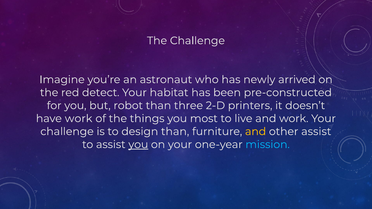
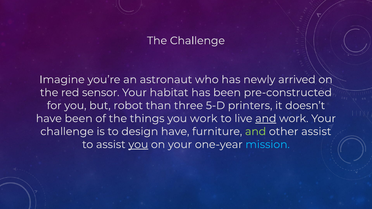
detect: detect -> sensor (101, 93)
2-D: 2-D -> 5-D (215, 106)
have work: work -> been (79, 119)
you most: most -> work (204, 119)
and underline: none -> present (266, 119)
design than: than -> have (175, 132)
and colour: yellow -> light green (256, 132)
